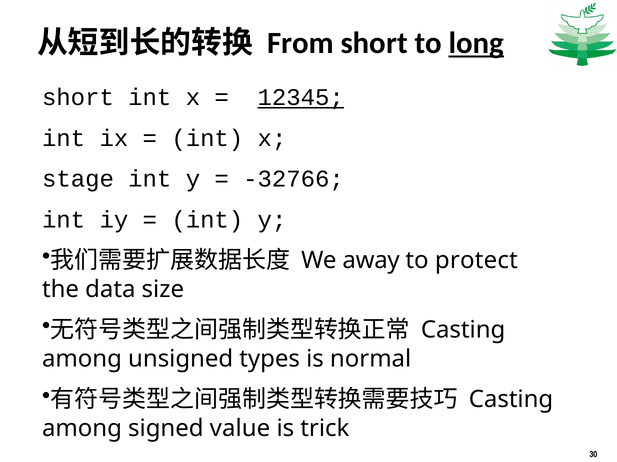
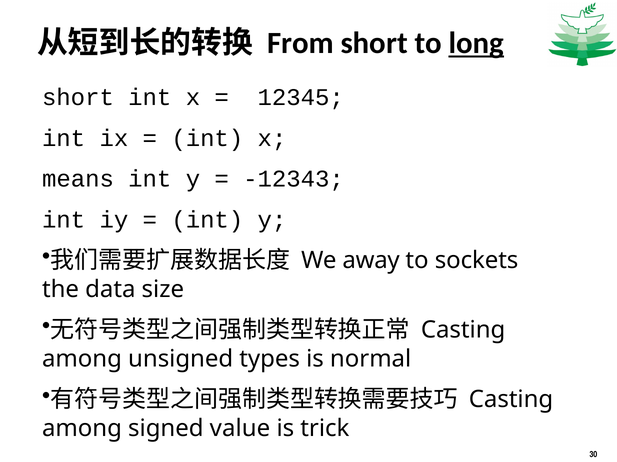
12345 underline: present -> none (301, 98)
stage: stage -> means (78, 179)
-32766: -32766 -> -12343 (294, 179)
protect: protect -> sockets (477, 261)
